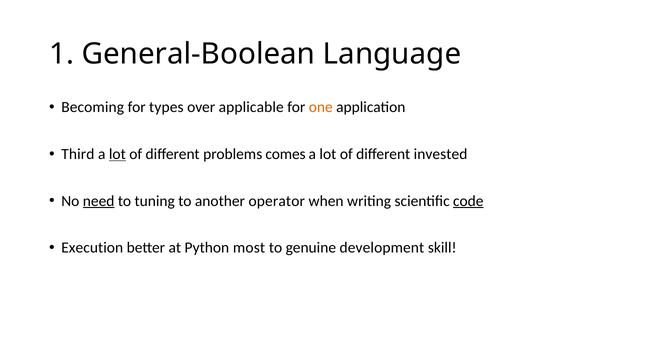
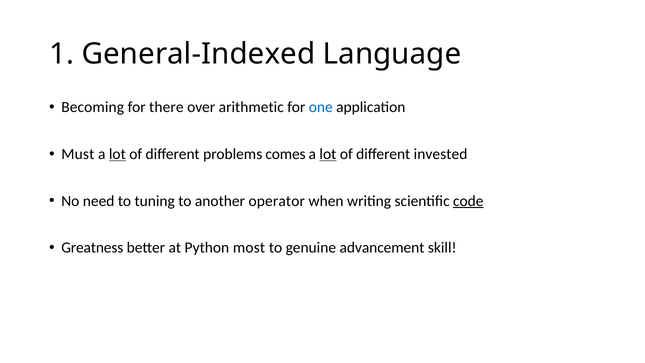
General-Boolean: General-Boolean -> General-Indexed (198, 54)
types: types -> there (166, 107)
applicable: applicable -> arithmetic (251, 107)
one colour: orange -> blue (321, 107)
Third: Third -> Must (78, 154)
lot underline: none -> present (328, 154)
need underline: present -> none (99, 201)
Execution: Execution -> Greatness (92, 248)
development: development -> advancement (382, 248)
